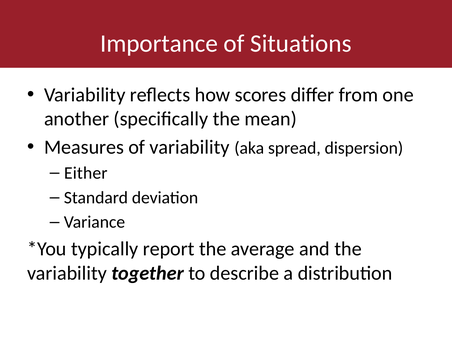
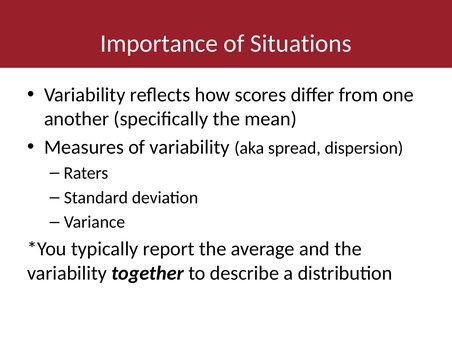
Either: Either -> Raters (86, 173)
